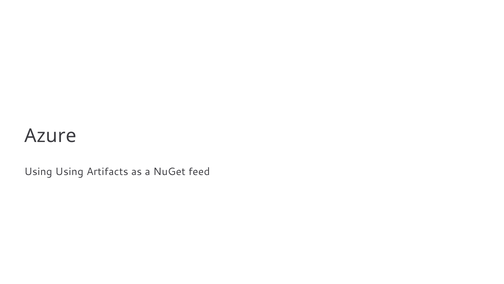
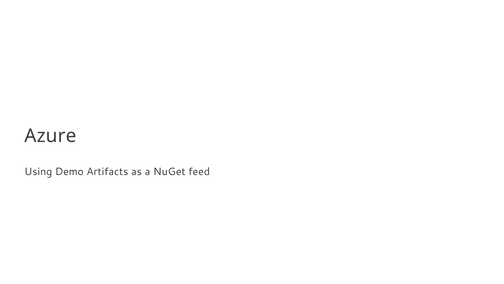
Using Using: Using -> Demo (69, 171)
